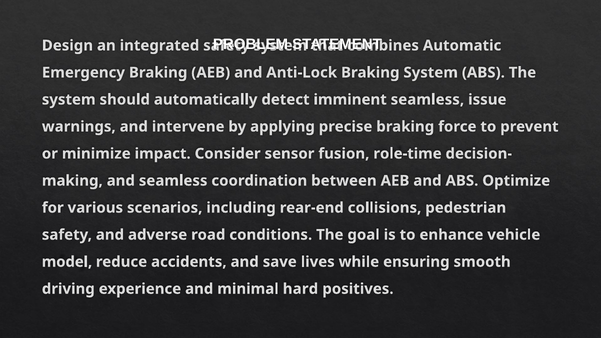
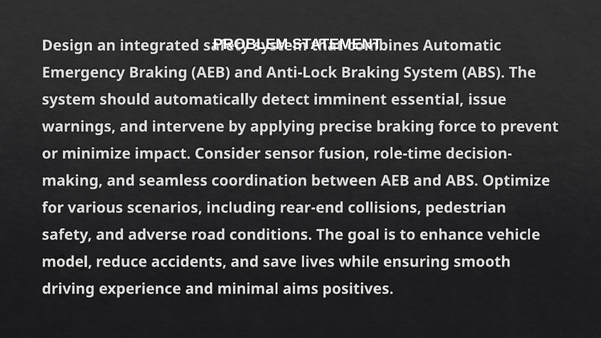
seamless: seamless -> essential (427, 100)
hard: hard -> aims (301, 289)
